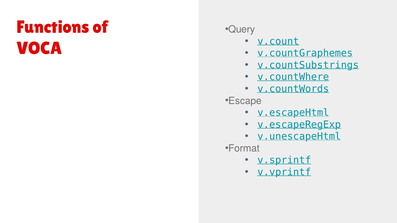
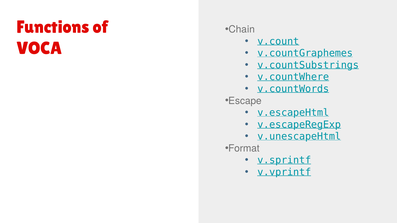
Query: Query -> Chain (242, 29)
